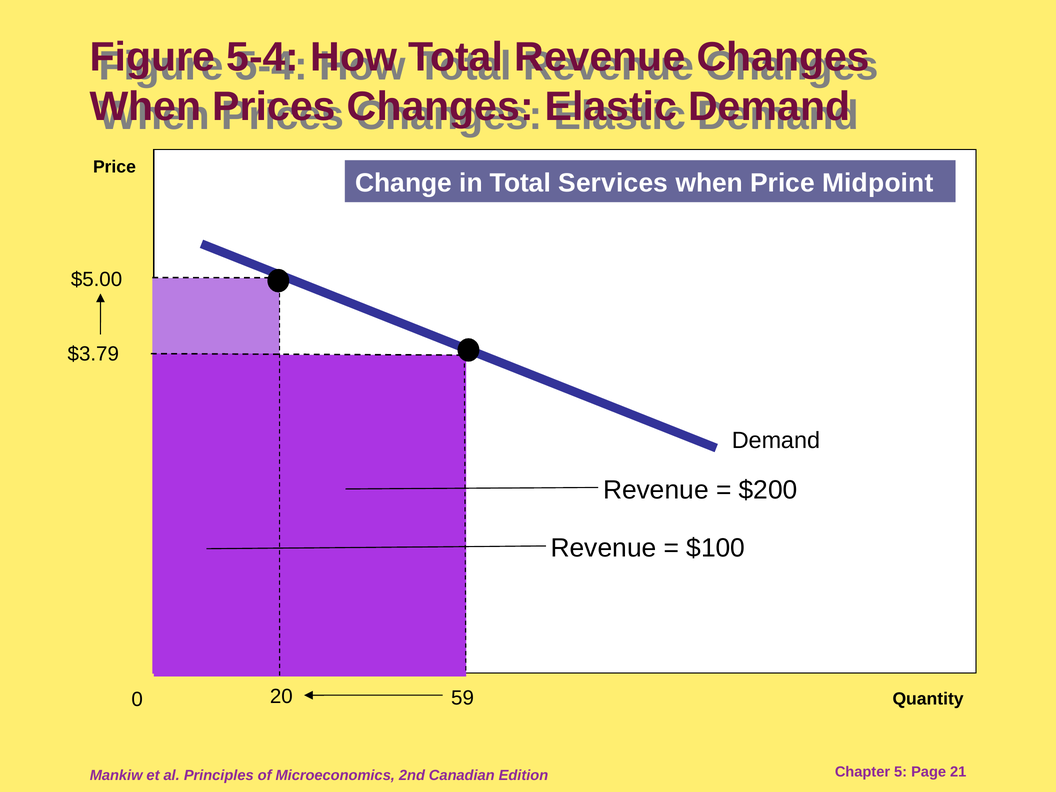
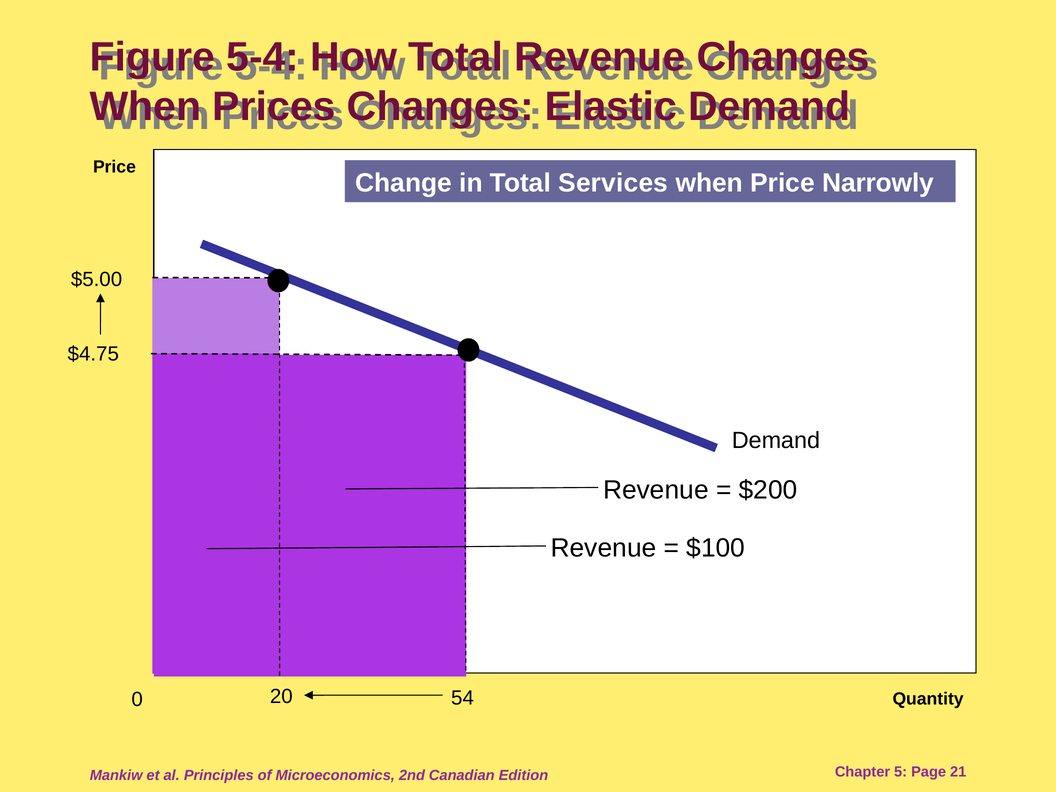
Midpoint: Midpoint -> Narrowly (878, 183)
$3.79: $3.79 -> $4.75 (93, 354)
59: 59 -> 54 (463, 698)
